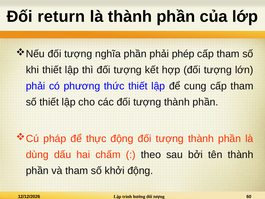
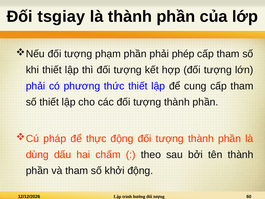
return: return -> tsgiay (61, 17)
nghĩa: nghĩa -> phạm (108, 54)
